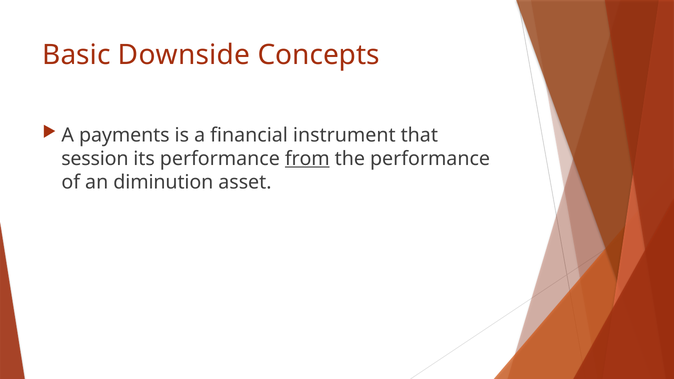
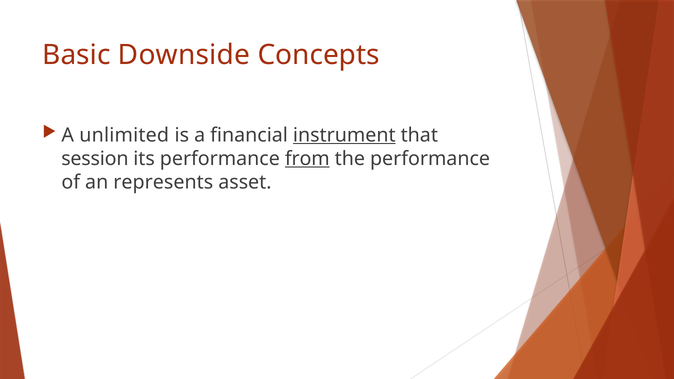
payments: payments -> unlimited (124, 135)
instrument underline: none -> present (344, 135)
diminution: diminution -> represents (163, 182)
